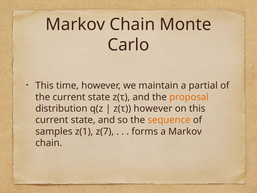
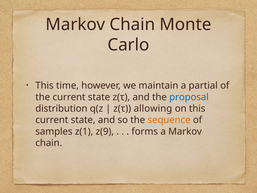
proposal colour: orange -> blue (189, 97)
z(τ however: however -> allowing (153, 108)
z(7: z(7 -> z(9 (105, 131)
